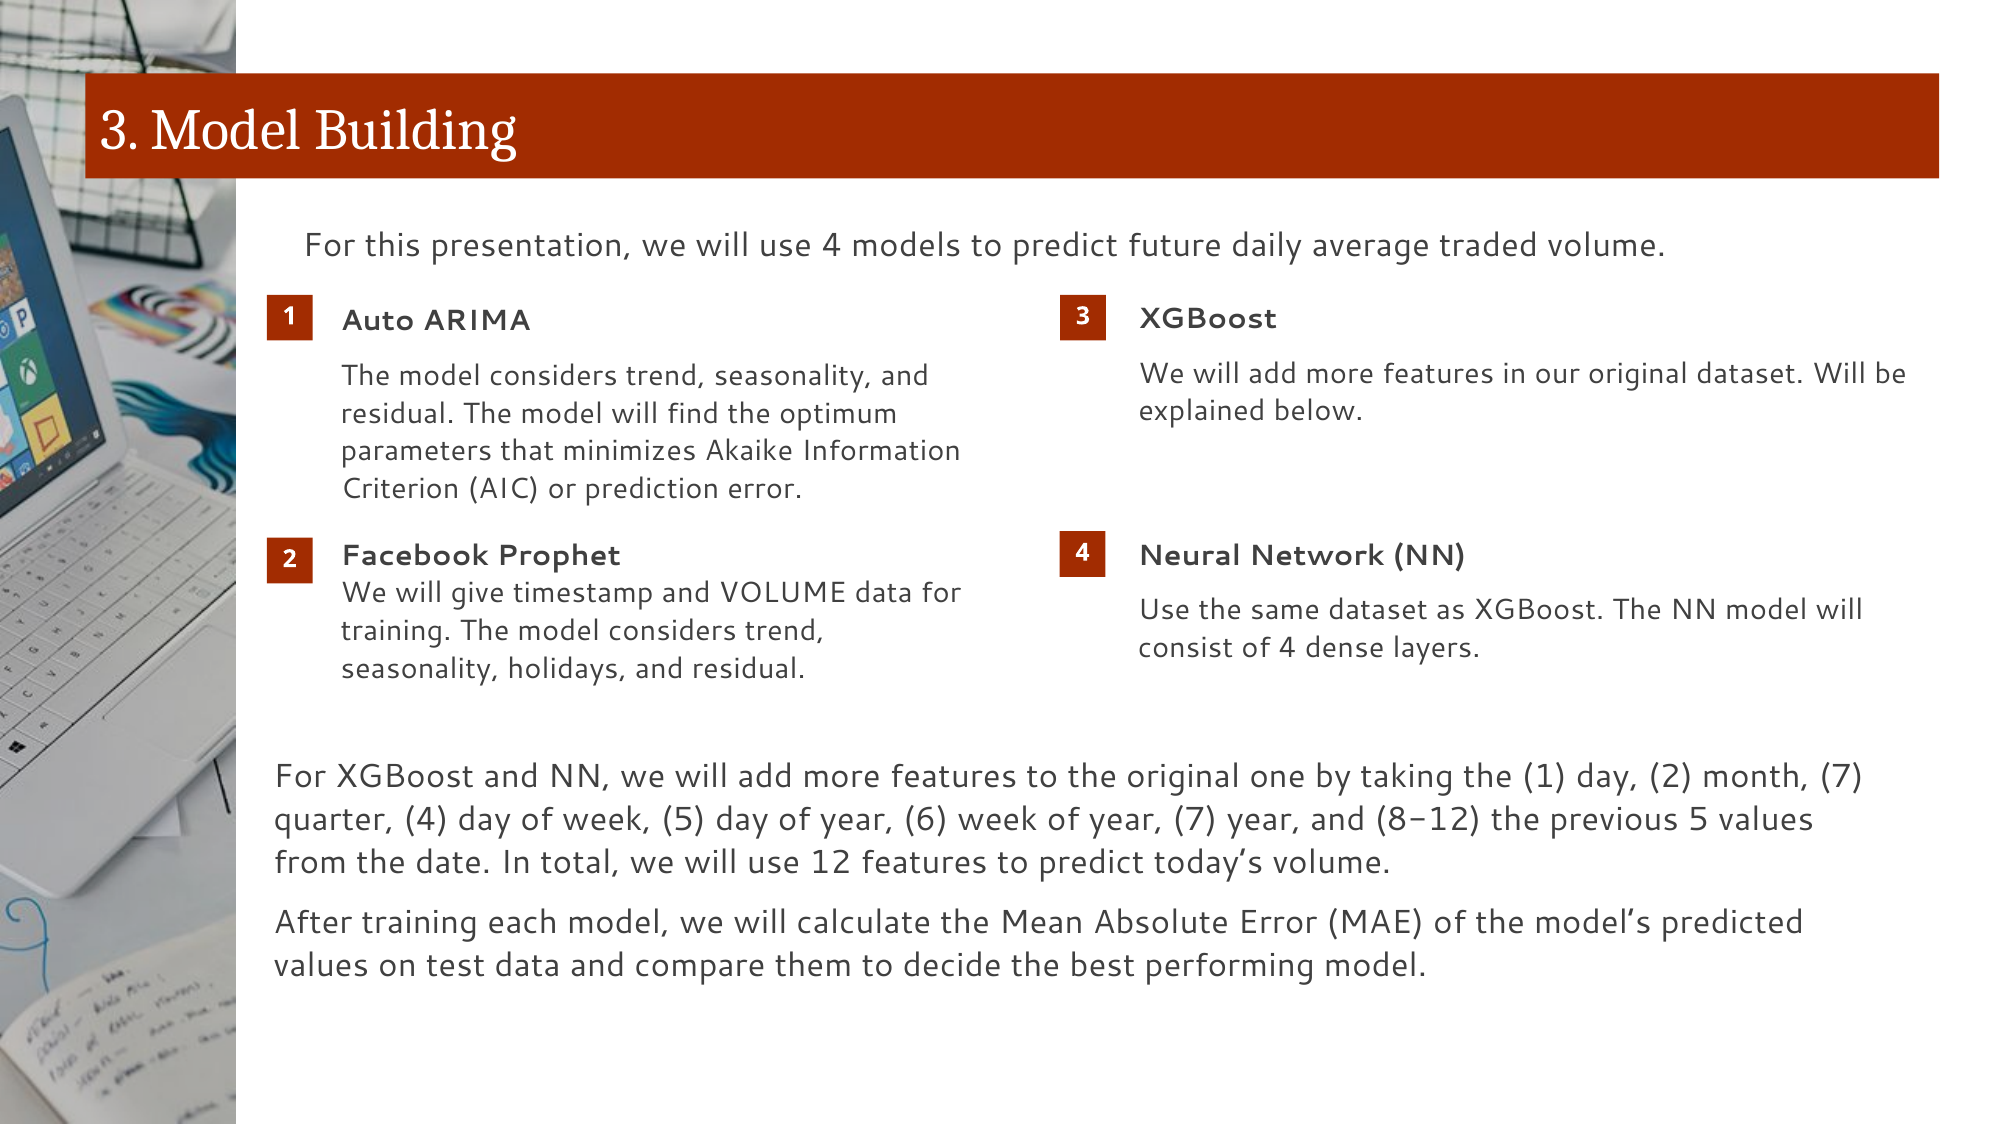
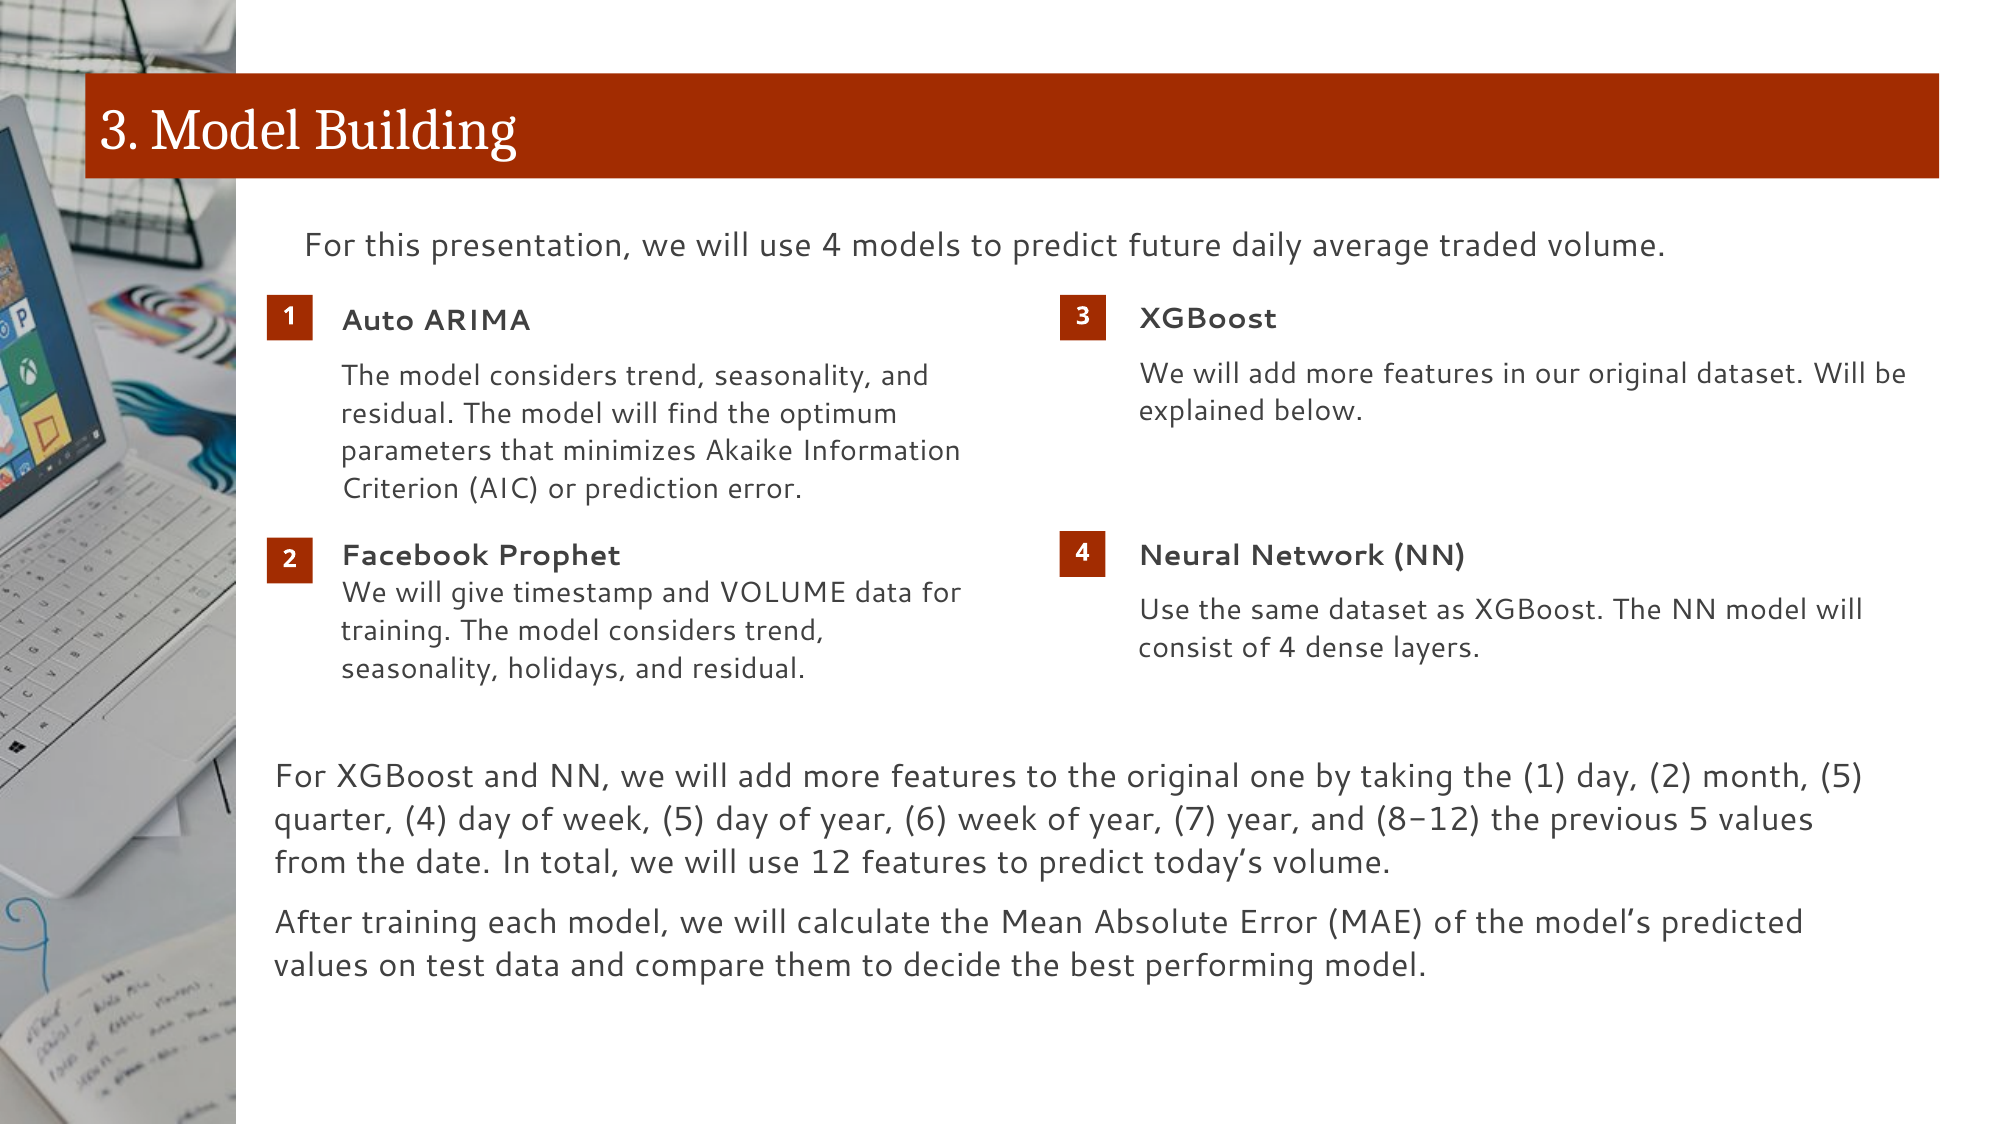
month 7: 7 -> 5 (1841, 776)
